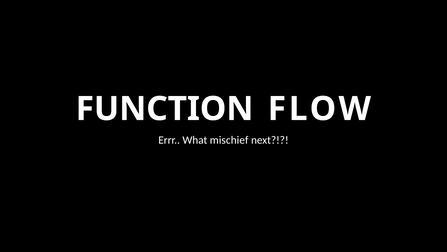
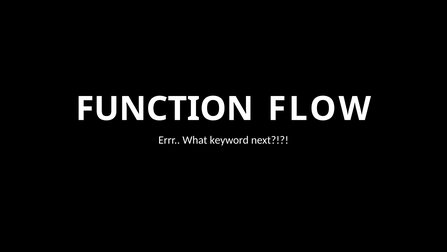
mischief: mischief -> keyword (229, 140)
